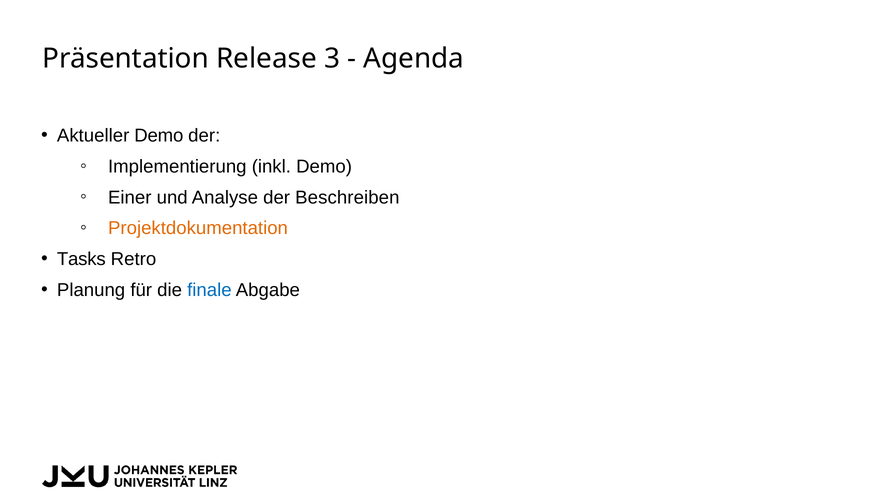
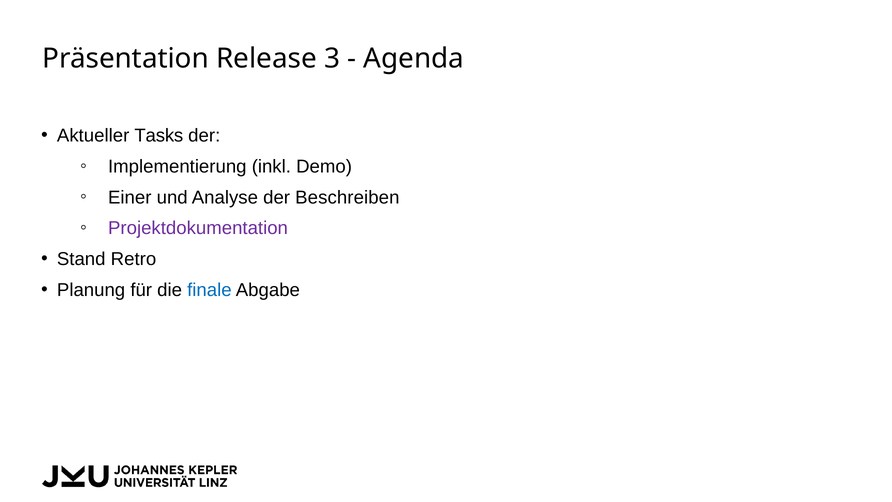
Aktueller Demo: Demo -> Tasks (159, 136)
Projektdokumentation colour: orange -> purple (198, 228)
Tasks: Tasks -> Stand (81, 259)
